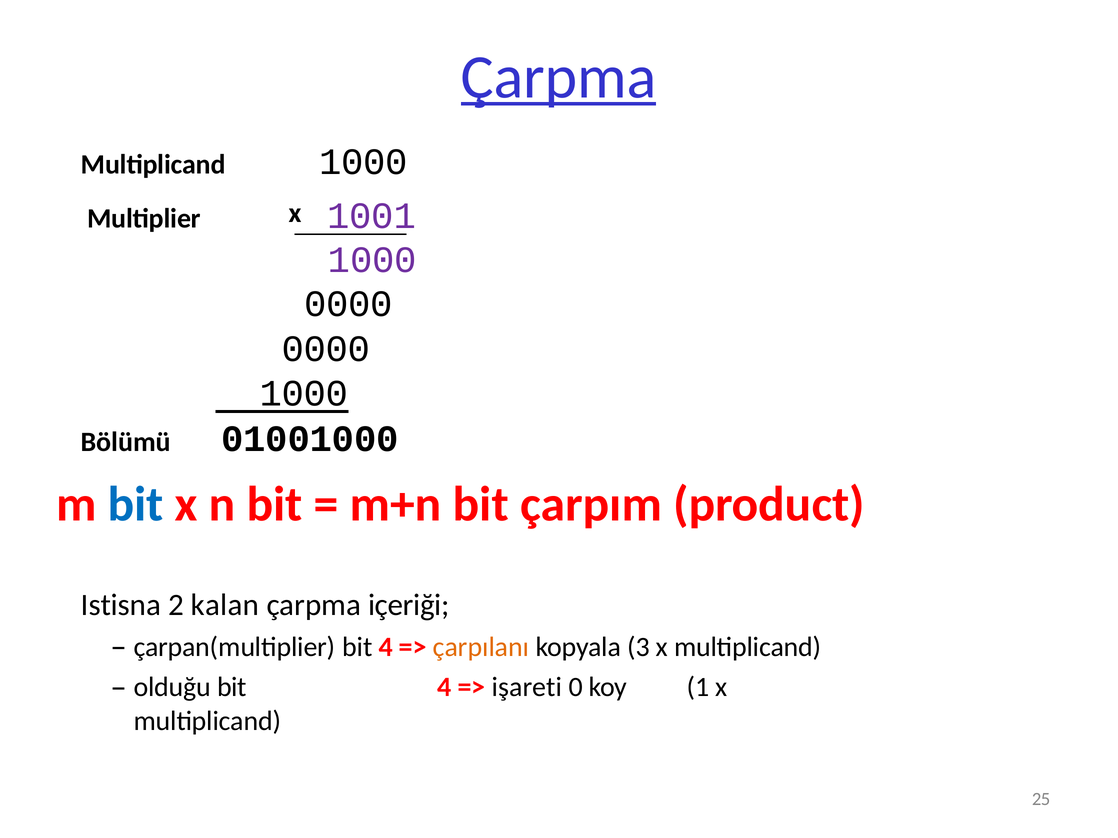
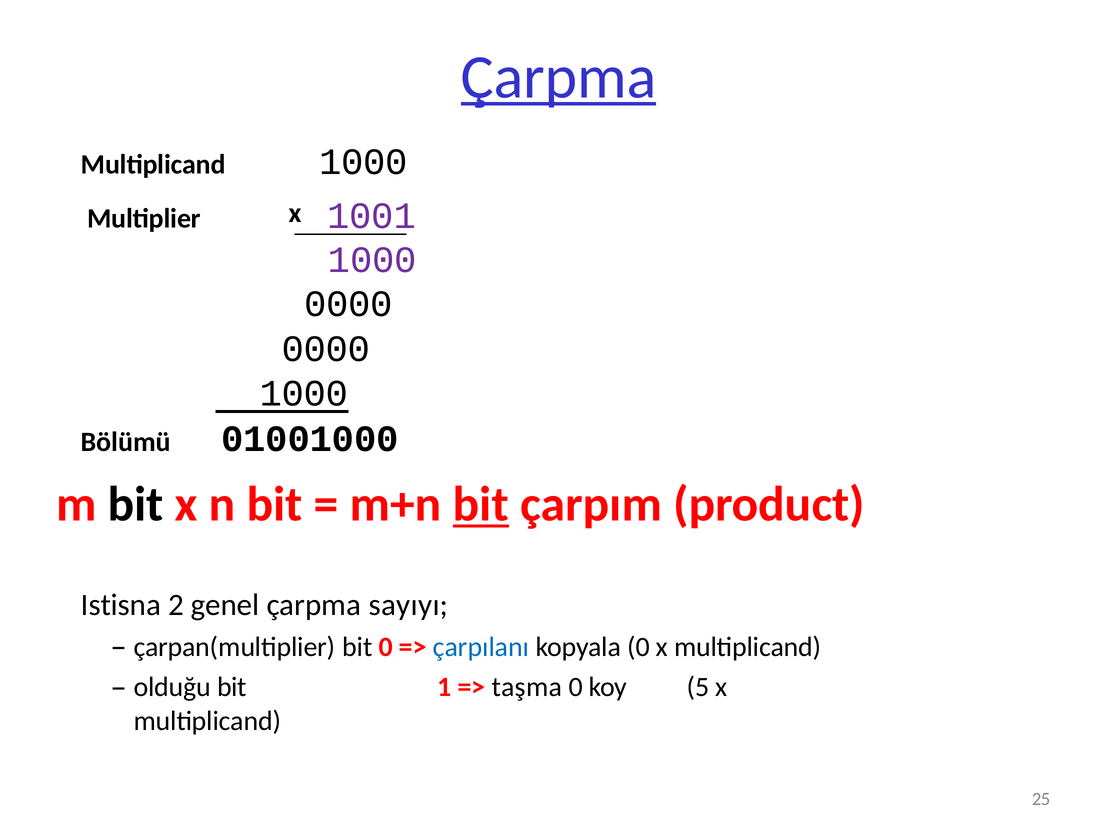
bit colour: blue -> black (136, 505)
bit underline: none -> present (481, 505)
kalan: kalan -> genel (225, 605)
içeriği: içeriği -> sayıyı (408, 605)
çarpan(multiplier bit 4: 4 -> 0 (386, 647)
çarpılanı colour: orange -> blue (481, 647)
kopyala 3: 3 -> 0 (639, 647)
4: 4 -> 1 (444, 688)
işareti: işareti -> taşma (527, 688)
1: 1 -> 5 (698, 688)
